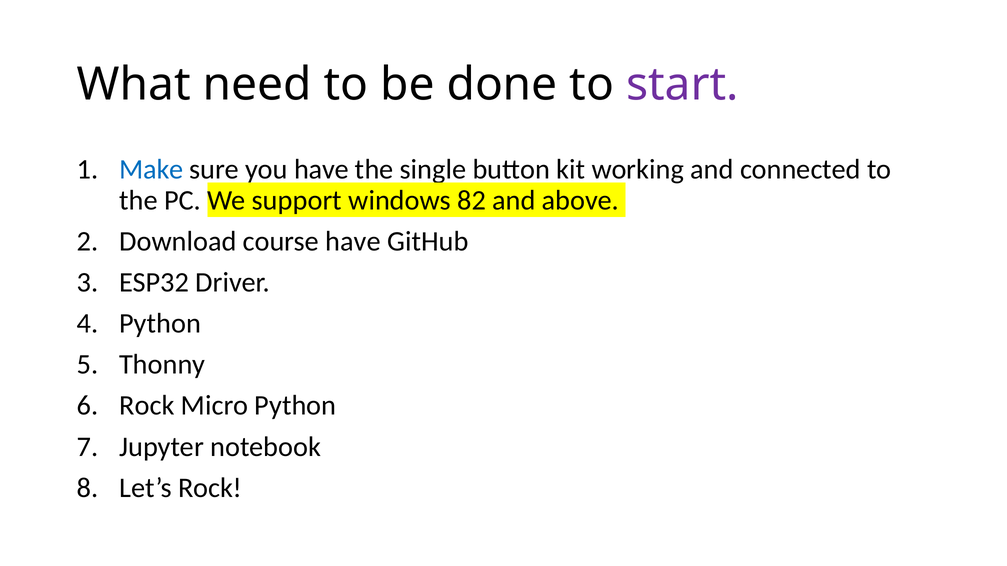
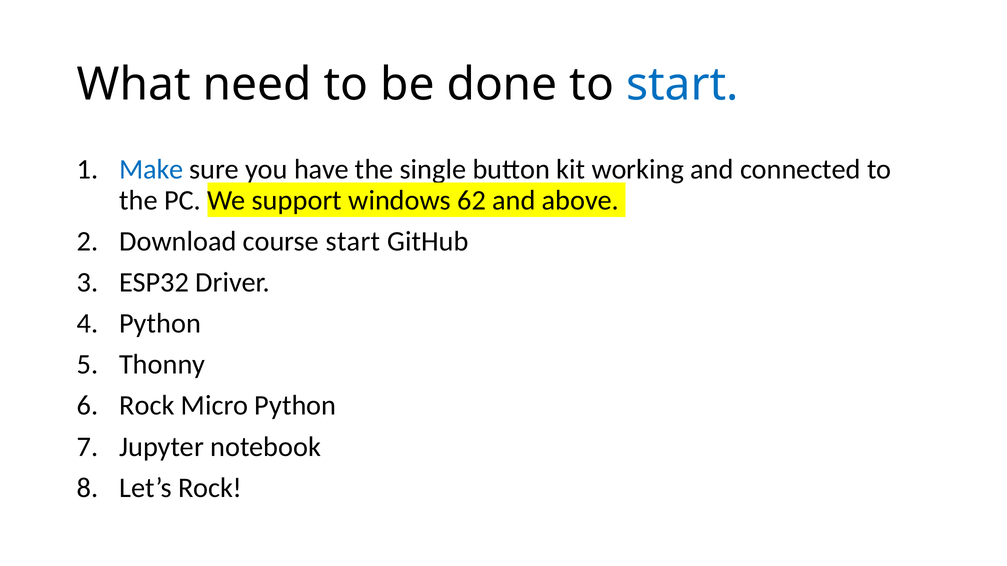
start colour: purple -> blue (682, 85)
82: 82 -> 62 (472, 200)
course have: have -> start (353, 241)
